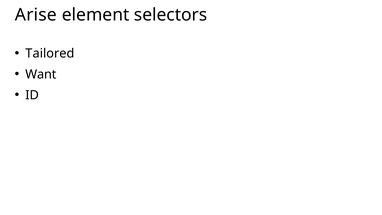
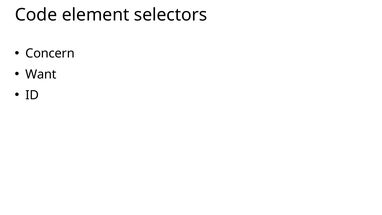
Arise: Arise -> Code (36, 15)
Tailored: Tailored -> Concern (50, 53)
